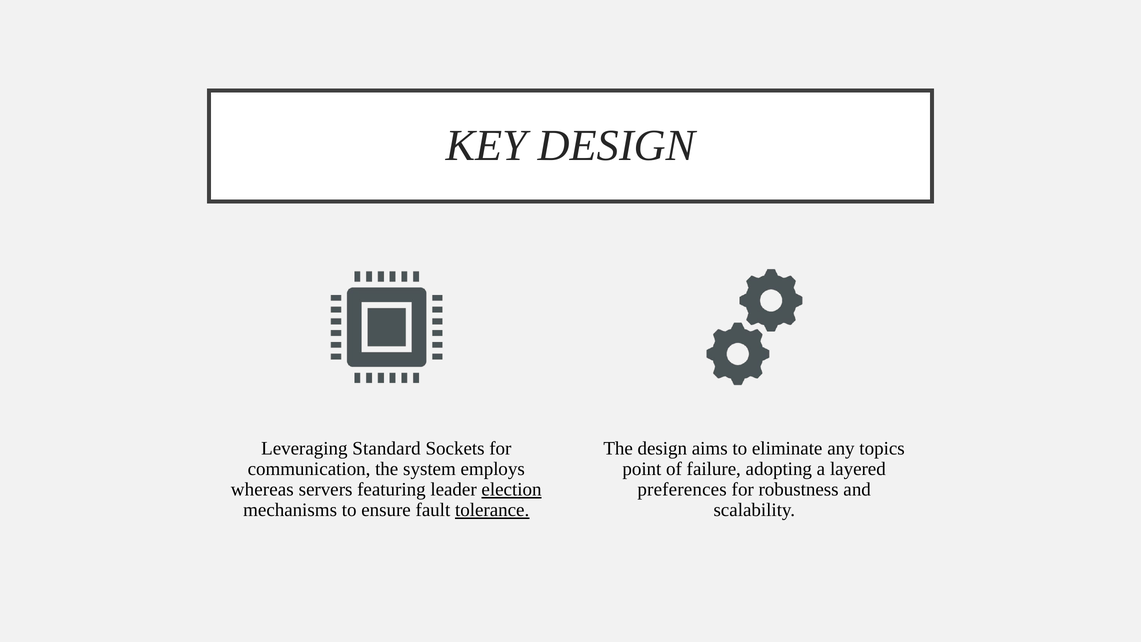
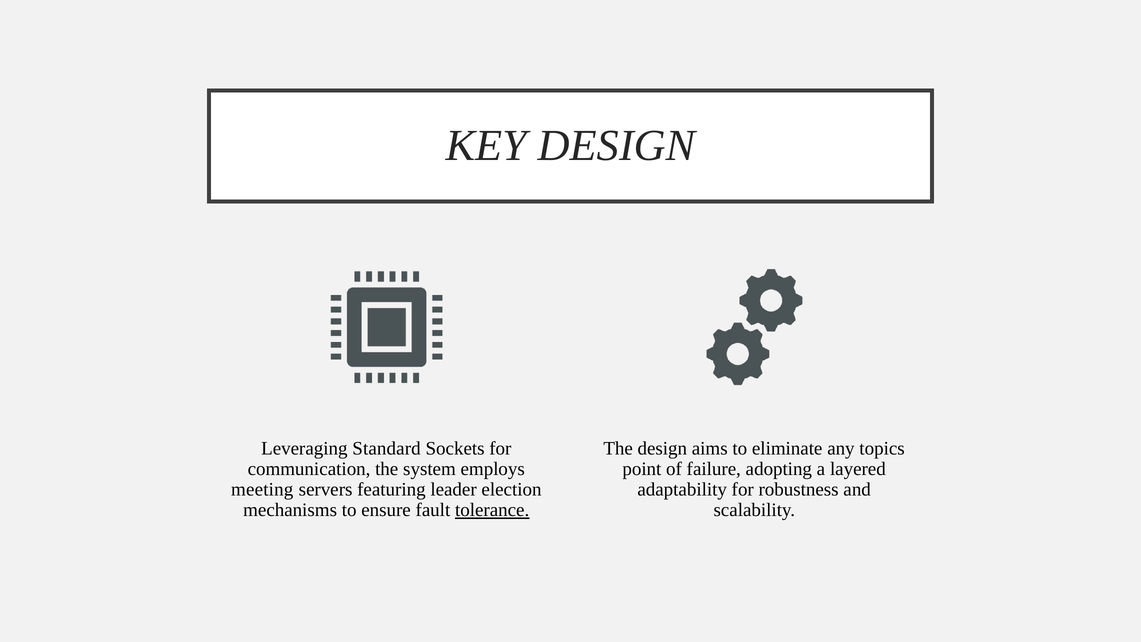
whereas: whereas -> meeting (262, 489)
election underline: present -> none (512, 489)
preferences: preferences -> adaptability (682, 489)
